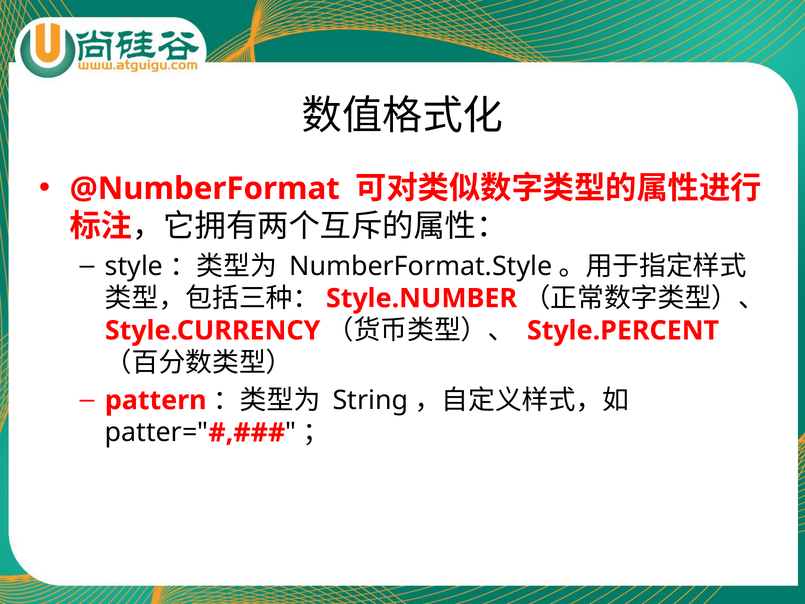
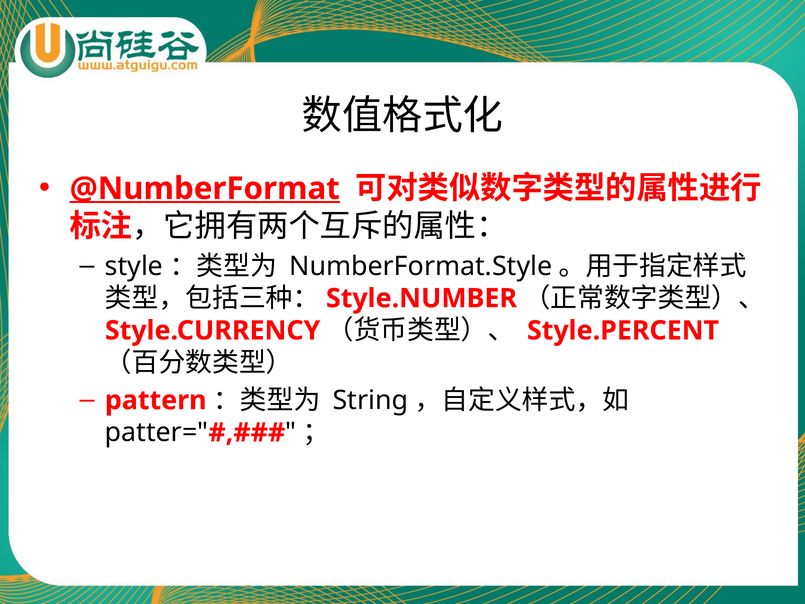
@NumberFormat underline: none -> present (205, 189)
